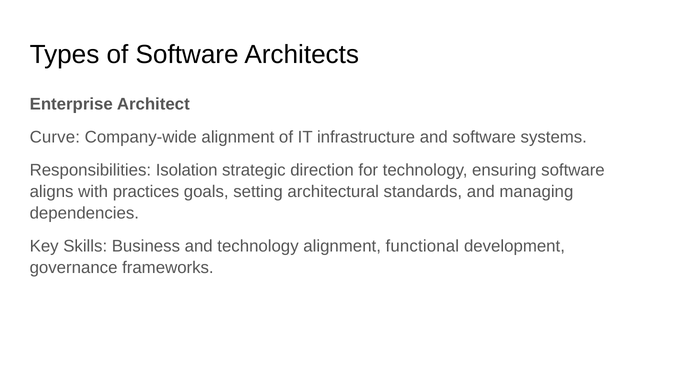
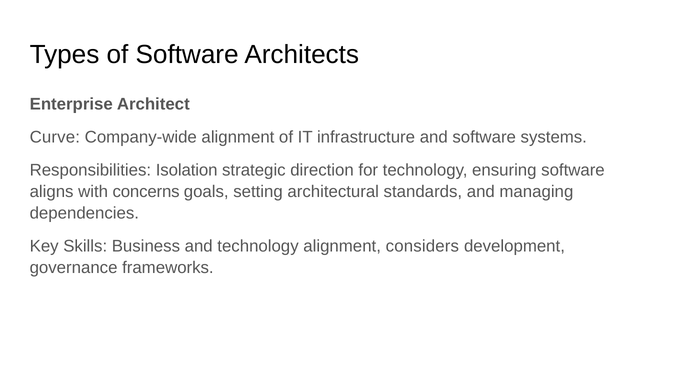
practices: practices -> concerns (146, 191)
functional: functional -> considers (422, 246)
